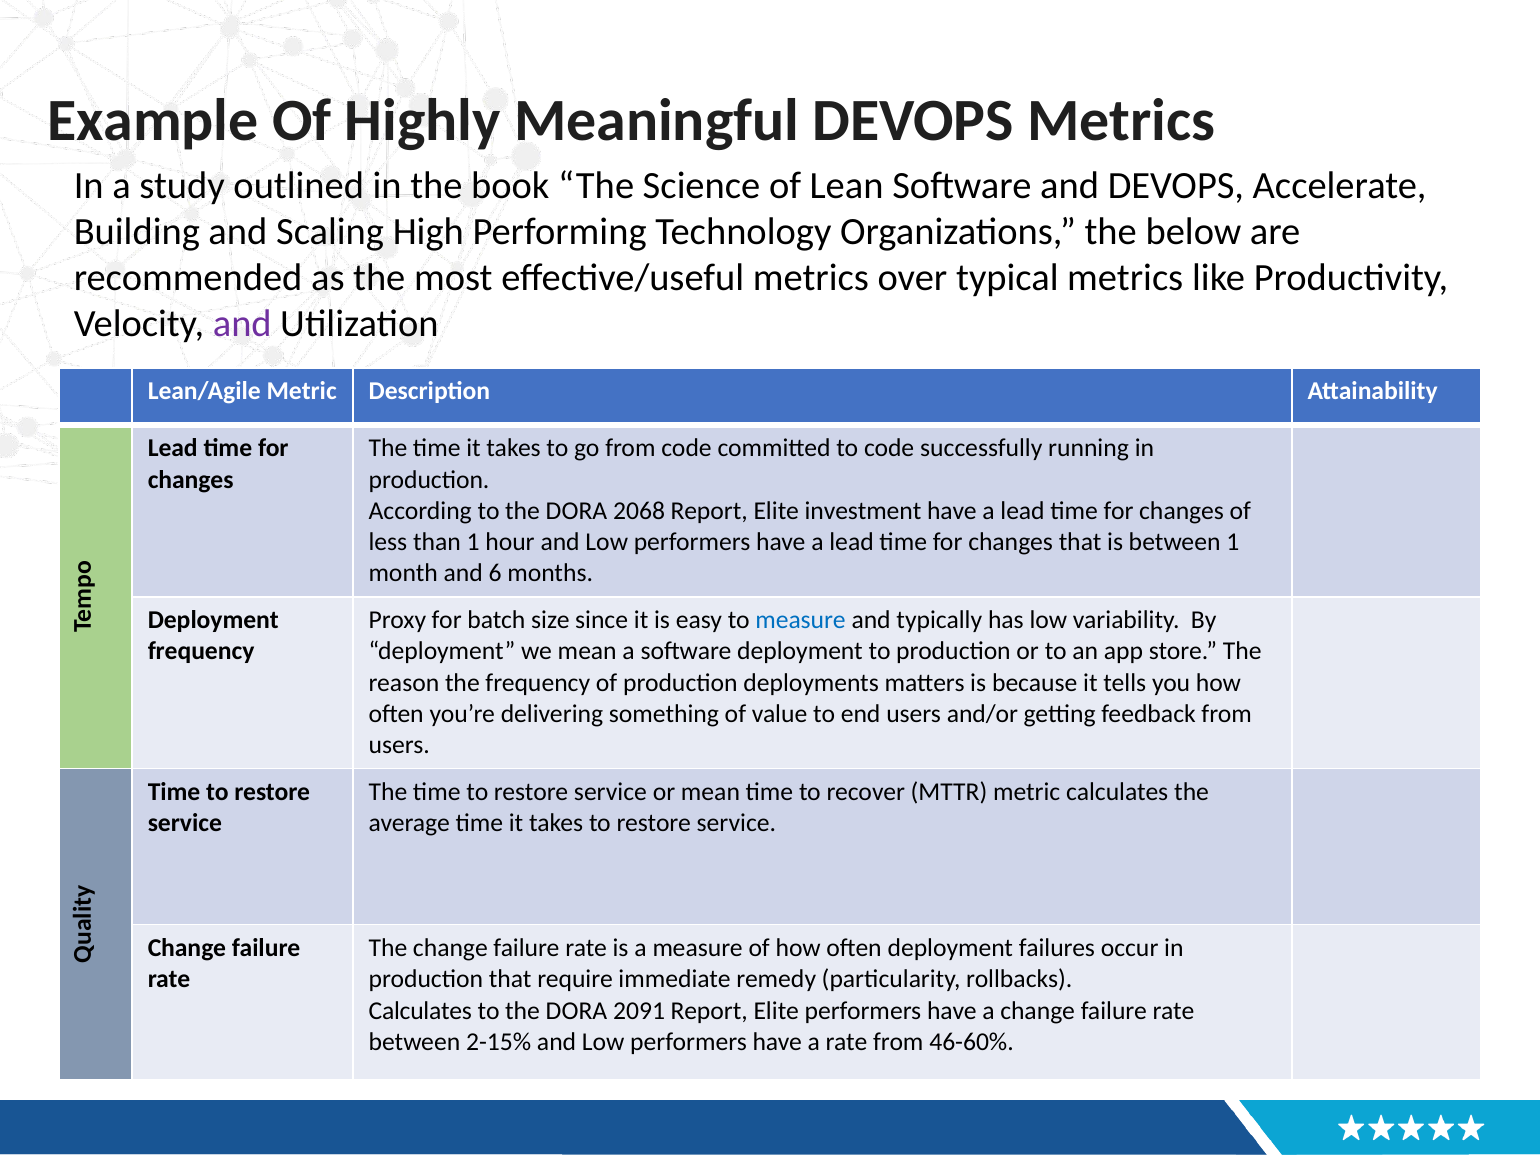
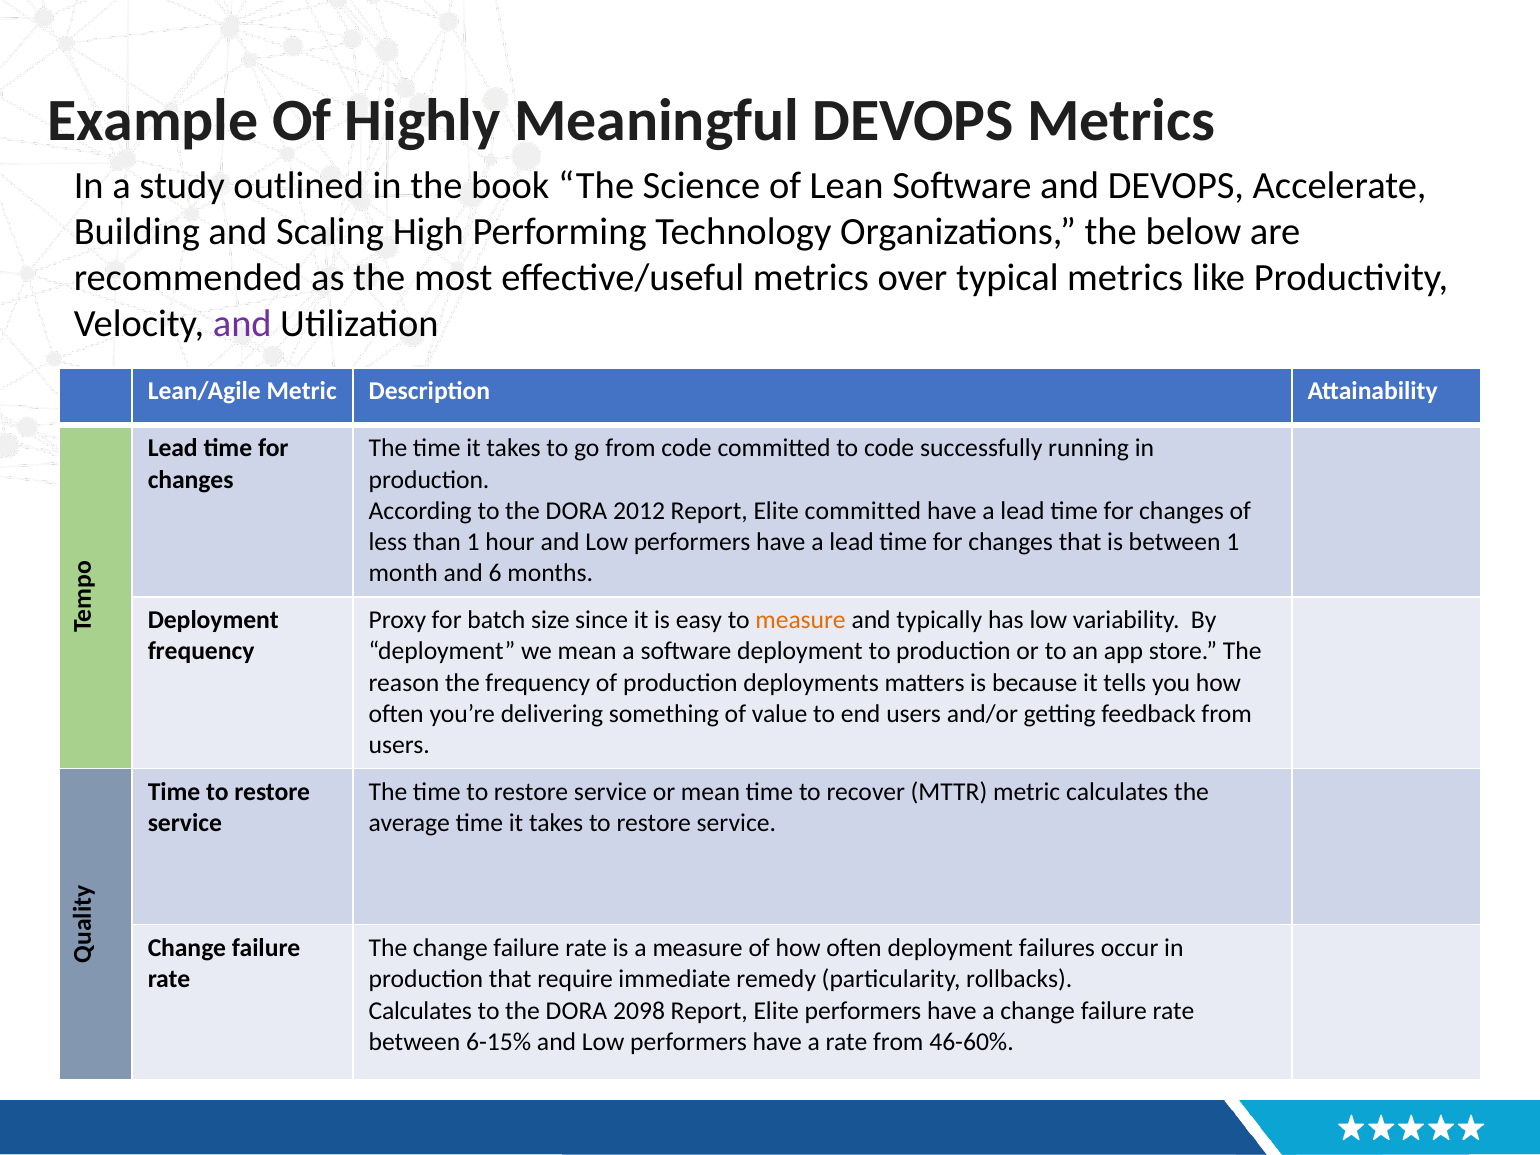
2068: 2068 -> 2012 (639, 511)
Elite investment: investment -> committed (863, 511)
measure colour: blue -> orange (801, 620)
2091: 2091 -> 2098 (639, 1011)
2-15%: 2-15% -> 6-15% (499, 1042)
